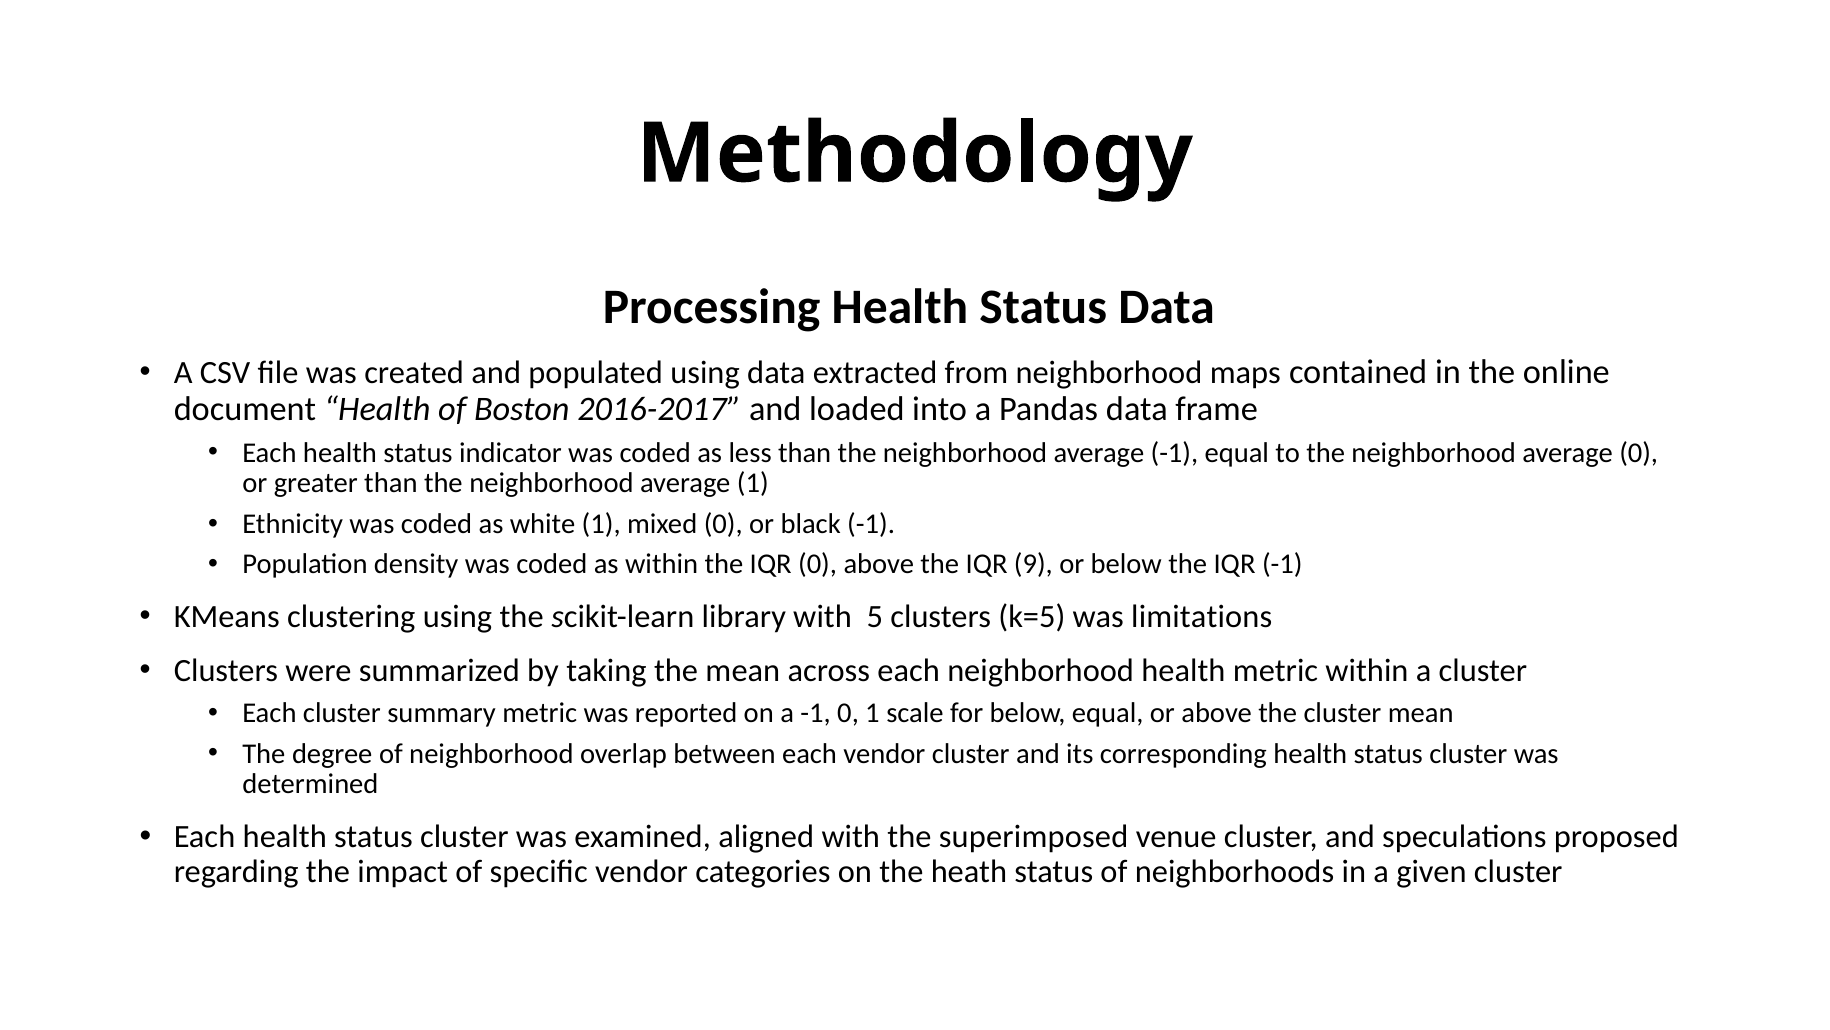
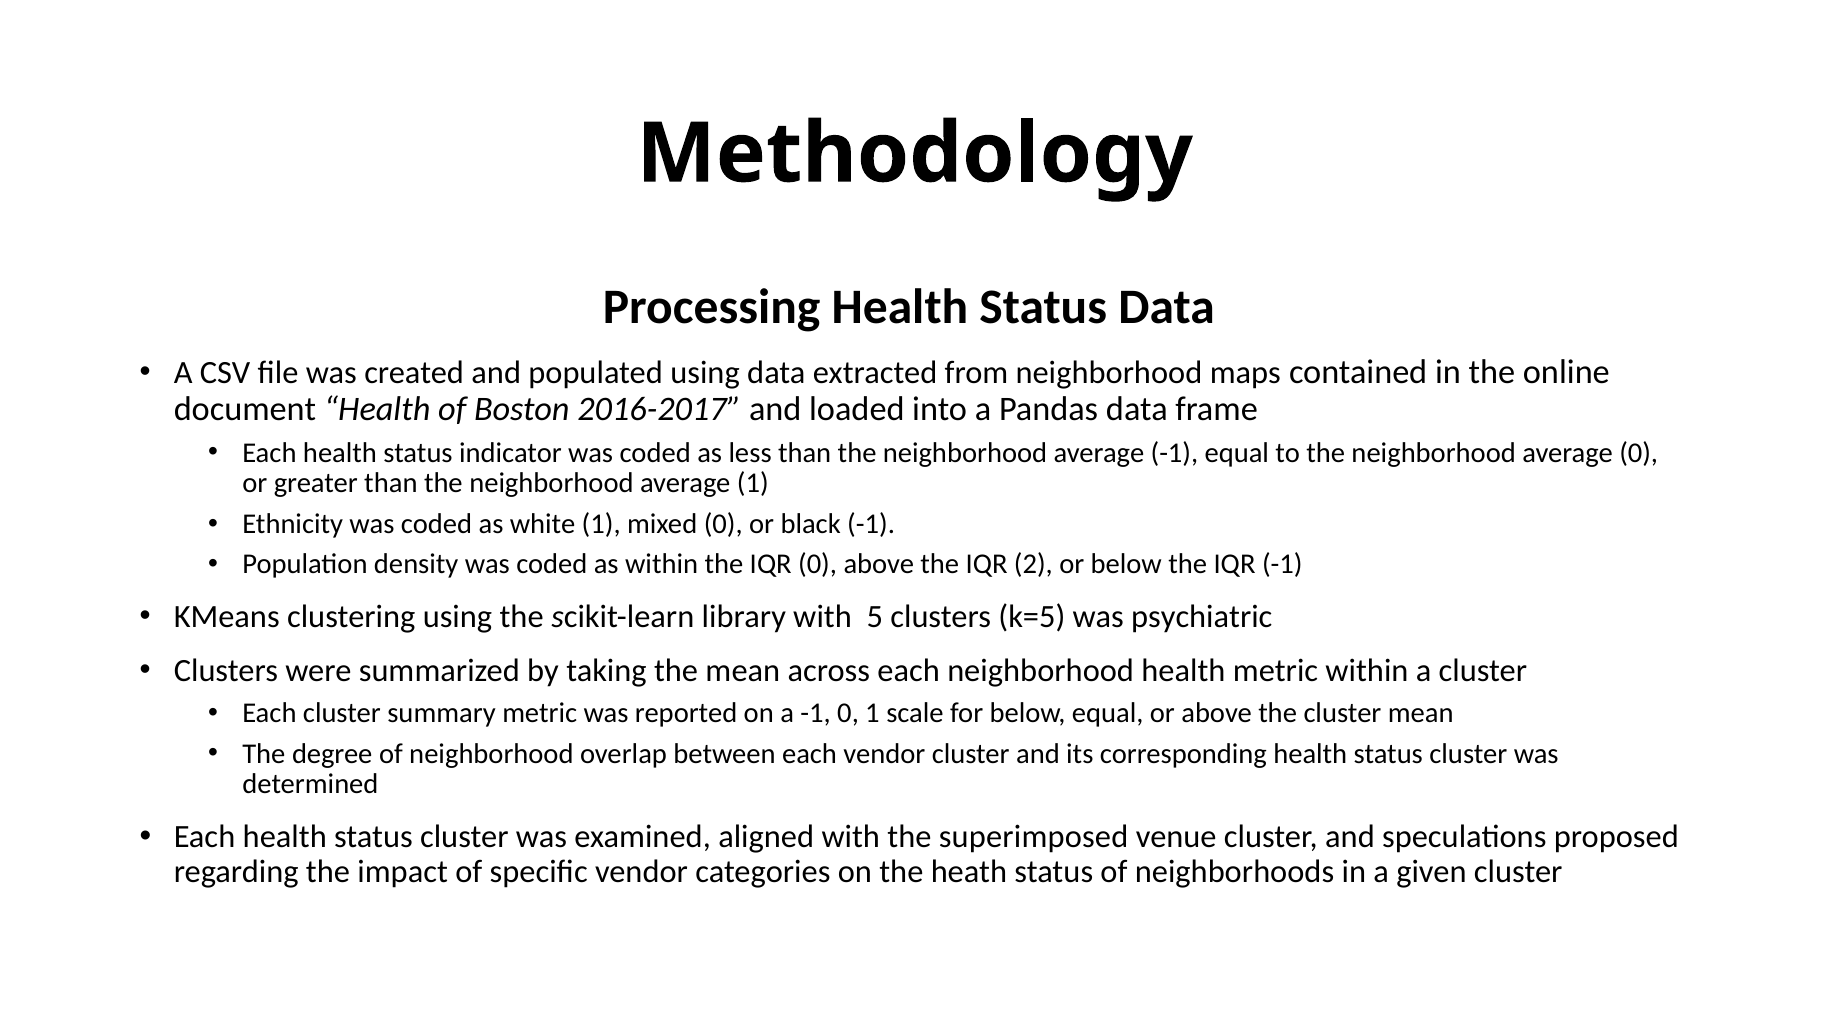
9: 9 -> 2 (1033, 564)
limitations: limitations -> psychiatric (1202, 616)
